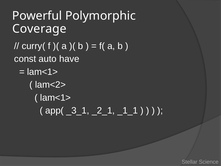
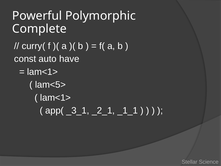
Coverage: Coverage -> Complete (39, 29)
lam<2>: lam<2> -> lam<5> (50, 85)
